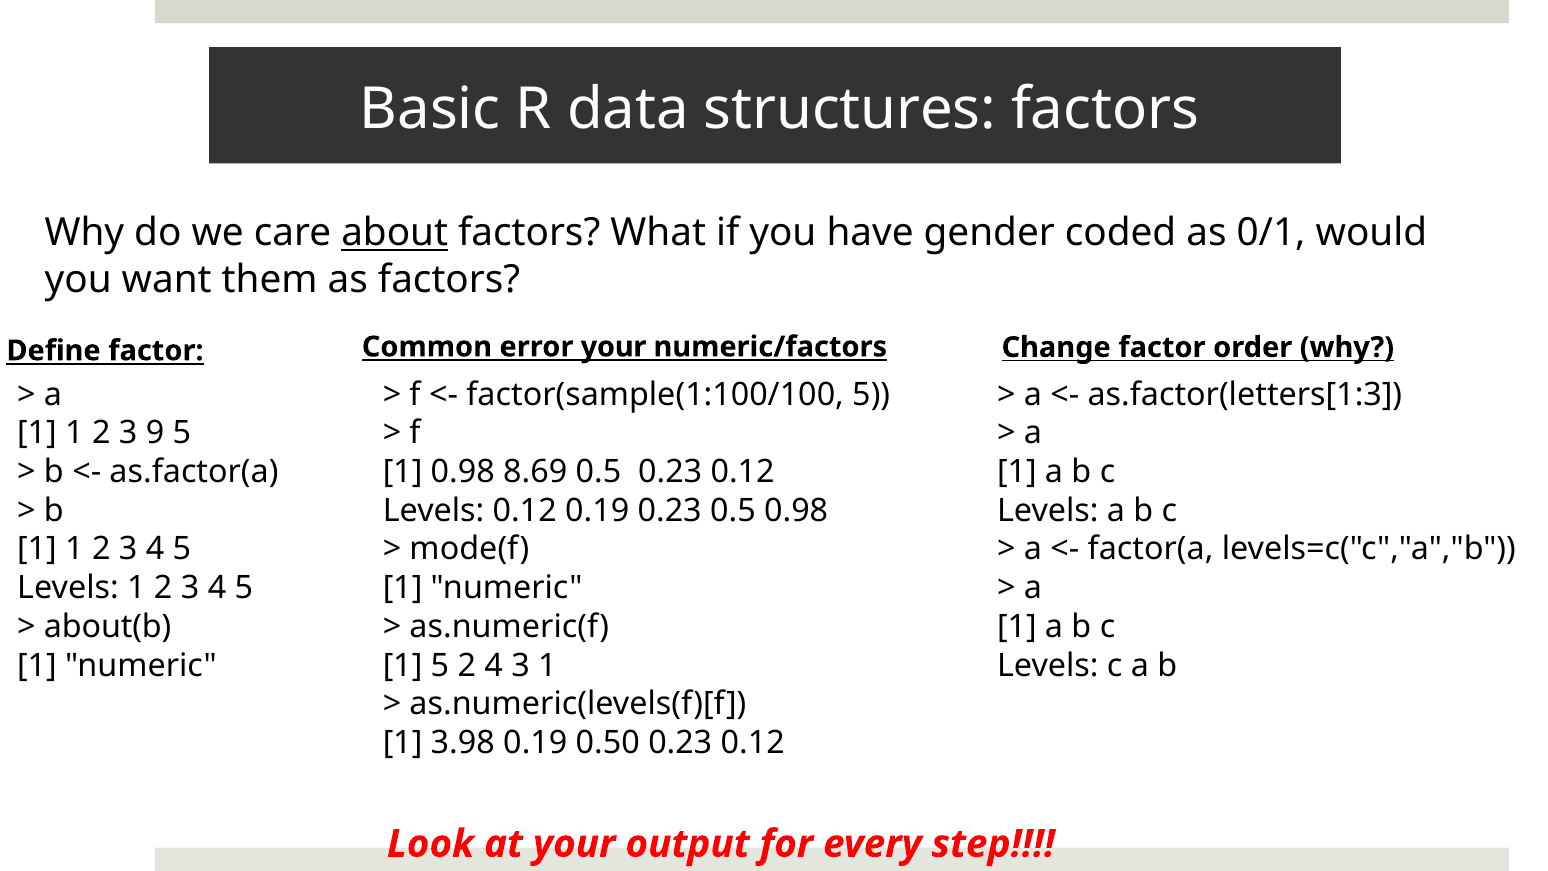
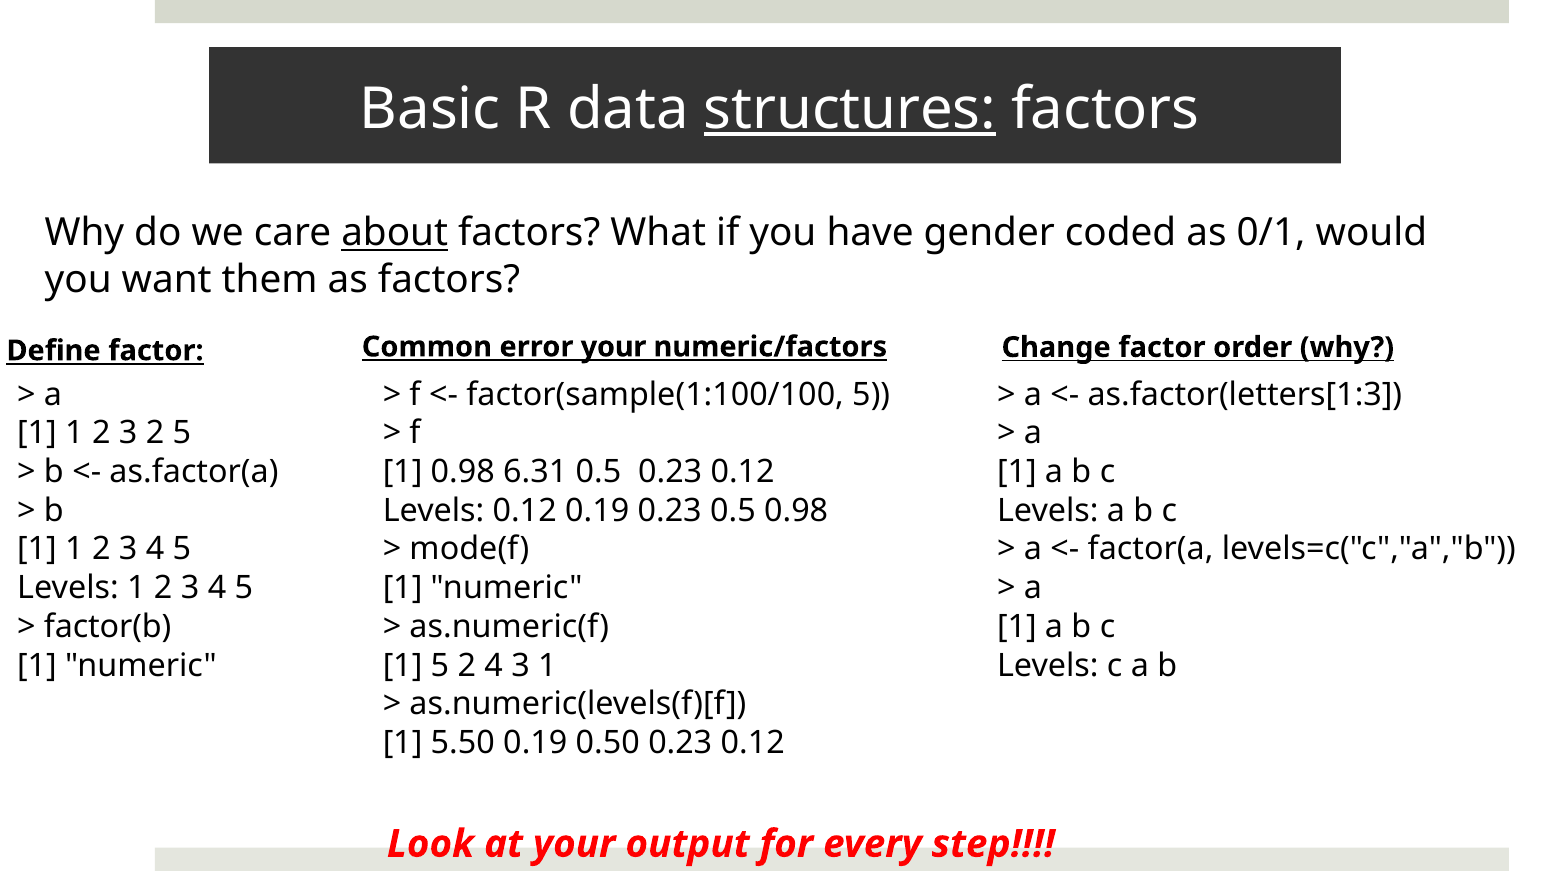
structures underline: none -> present (850, 109)
3 9: 9 -> 2 (155, 433)
8.69: 8.69 -> 6.31 (535, 472)
about(b: about(b -> factor(b (108, 627)
3.98: 3.98 -> 5.50 (463, 743)
